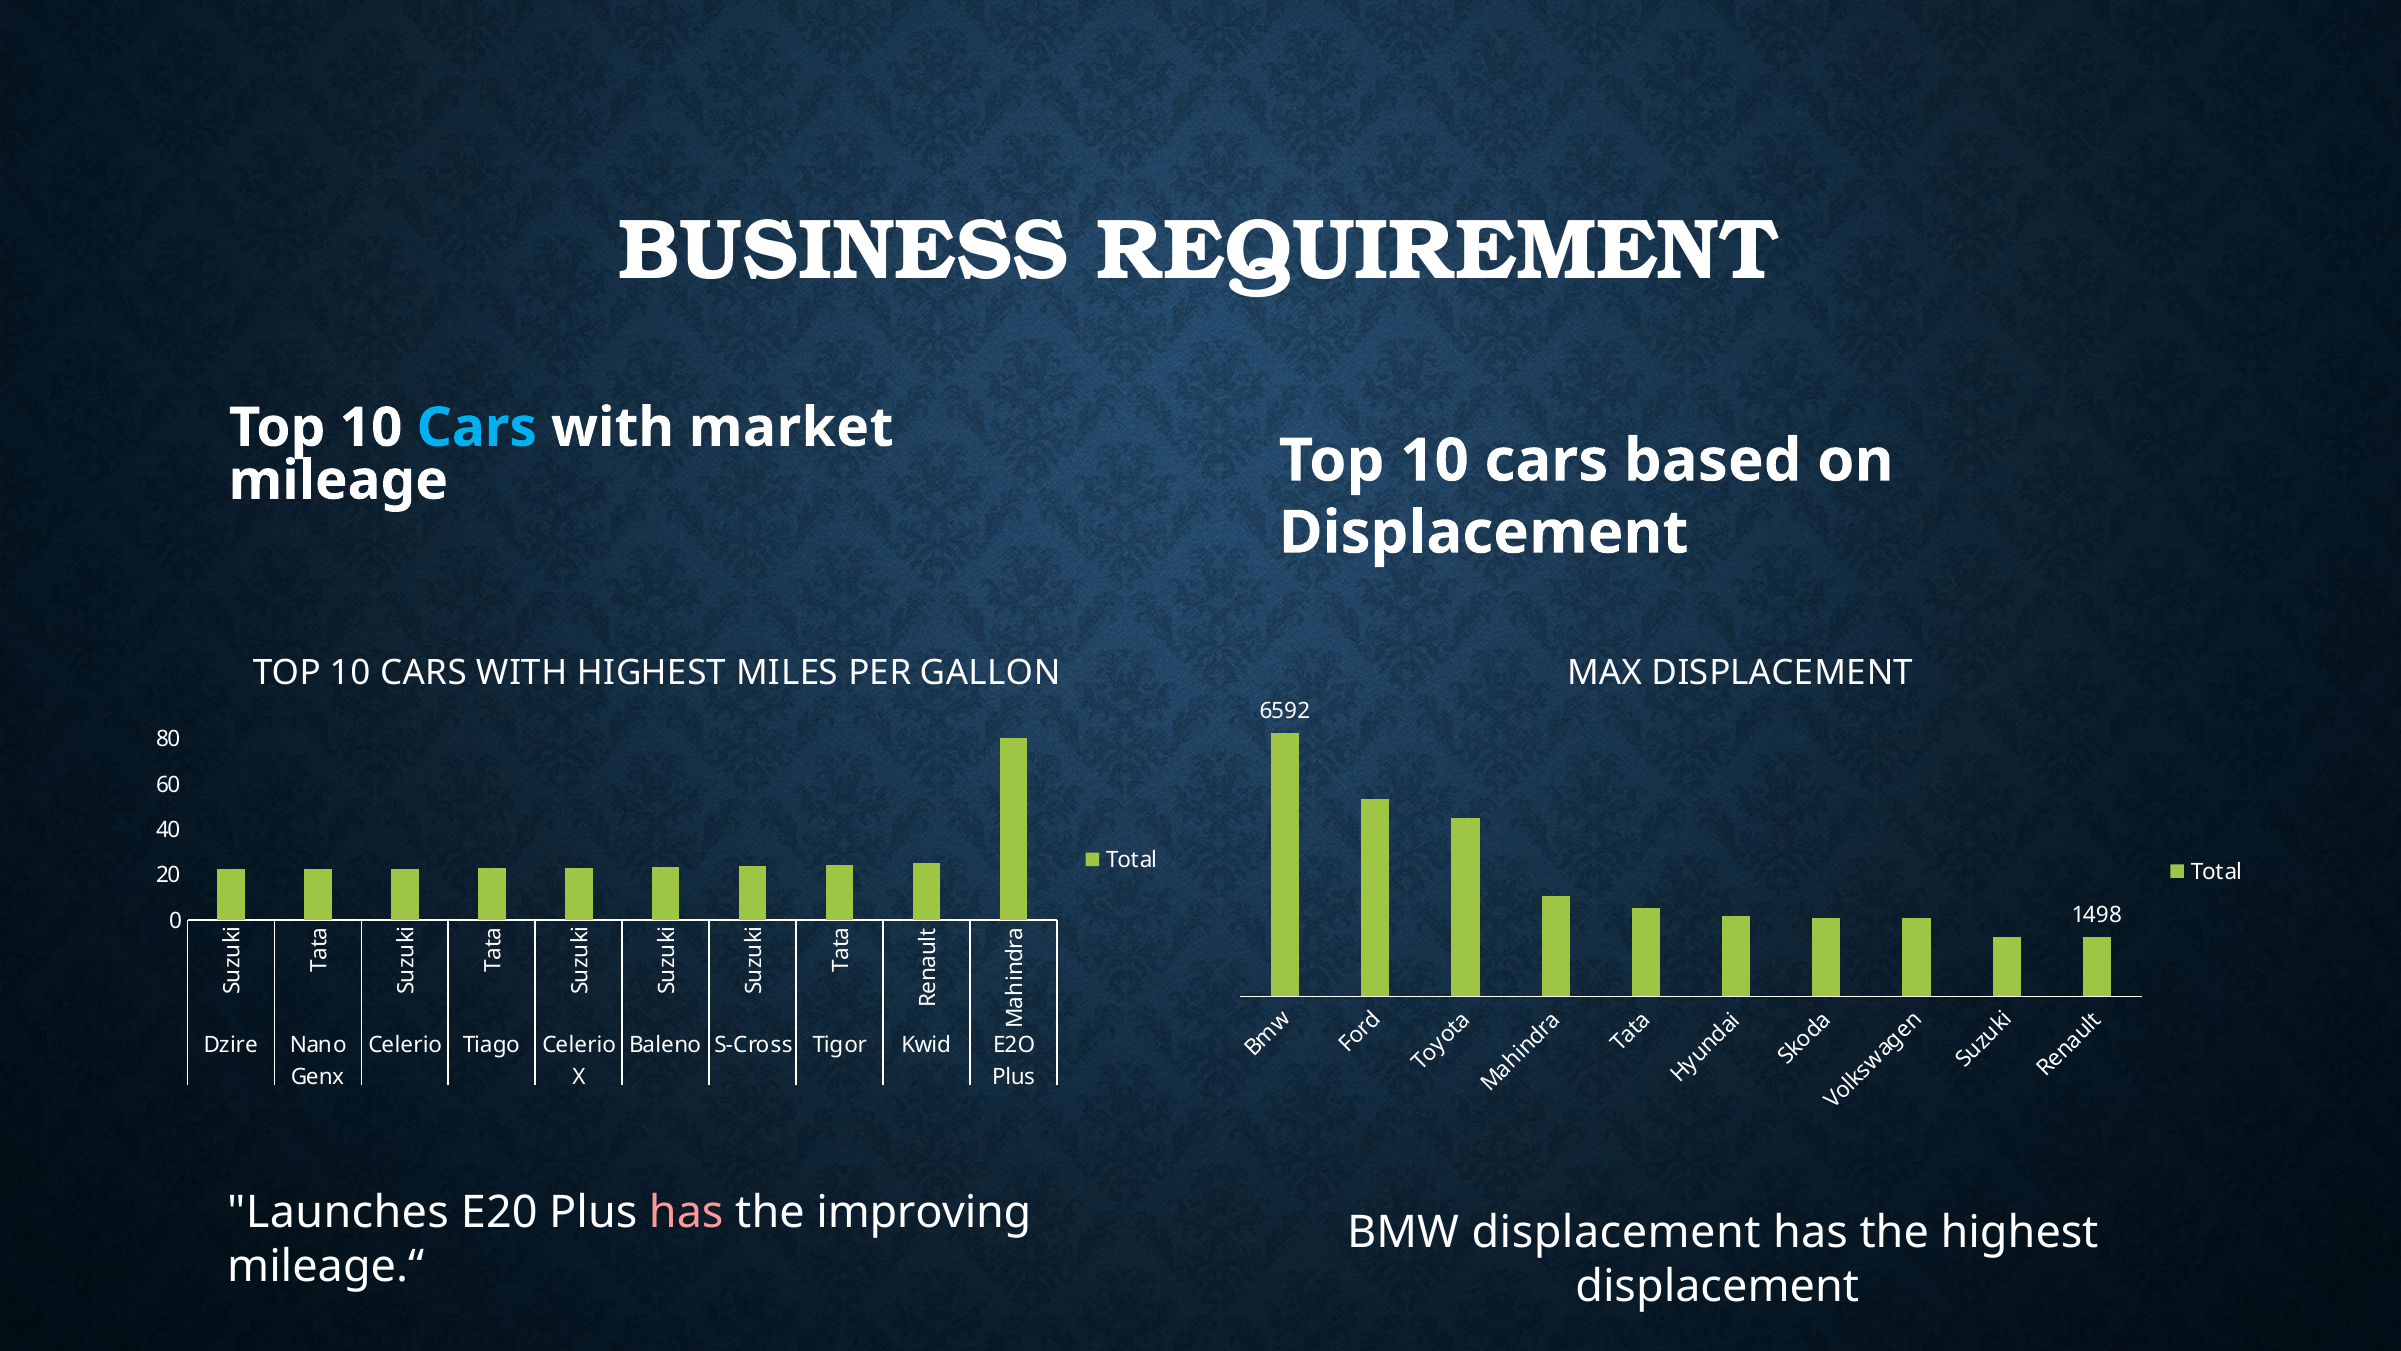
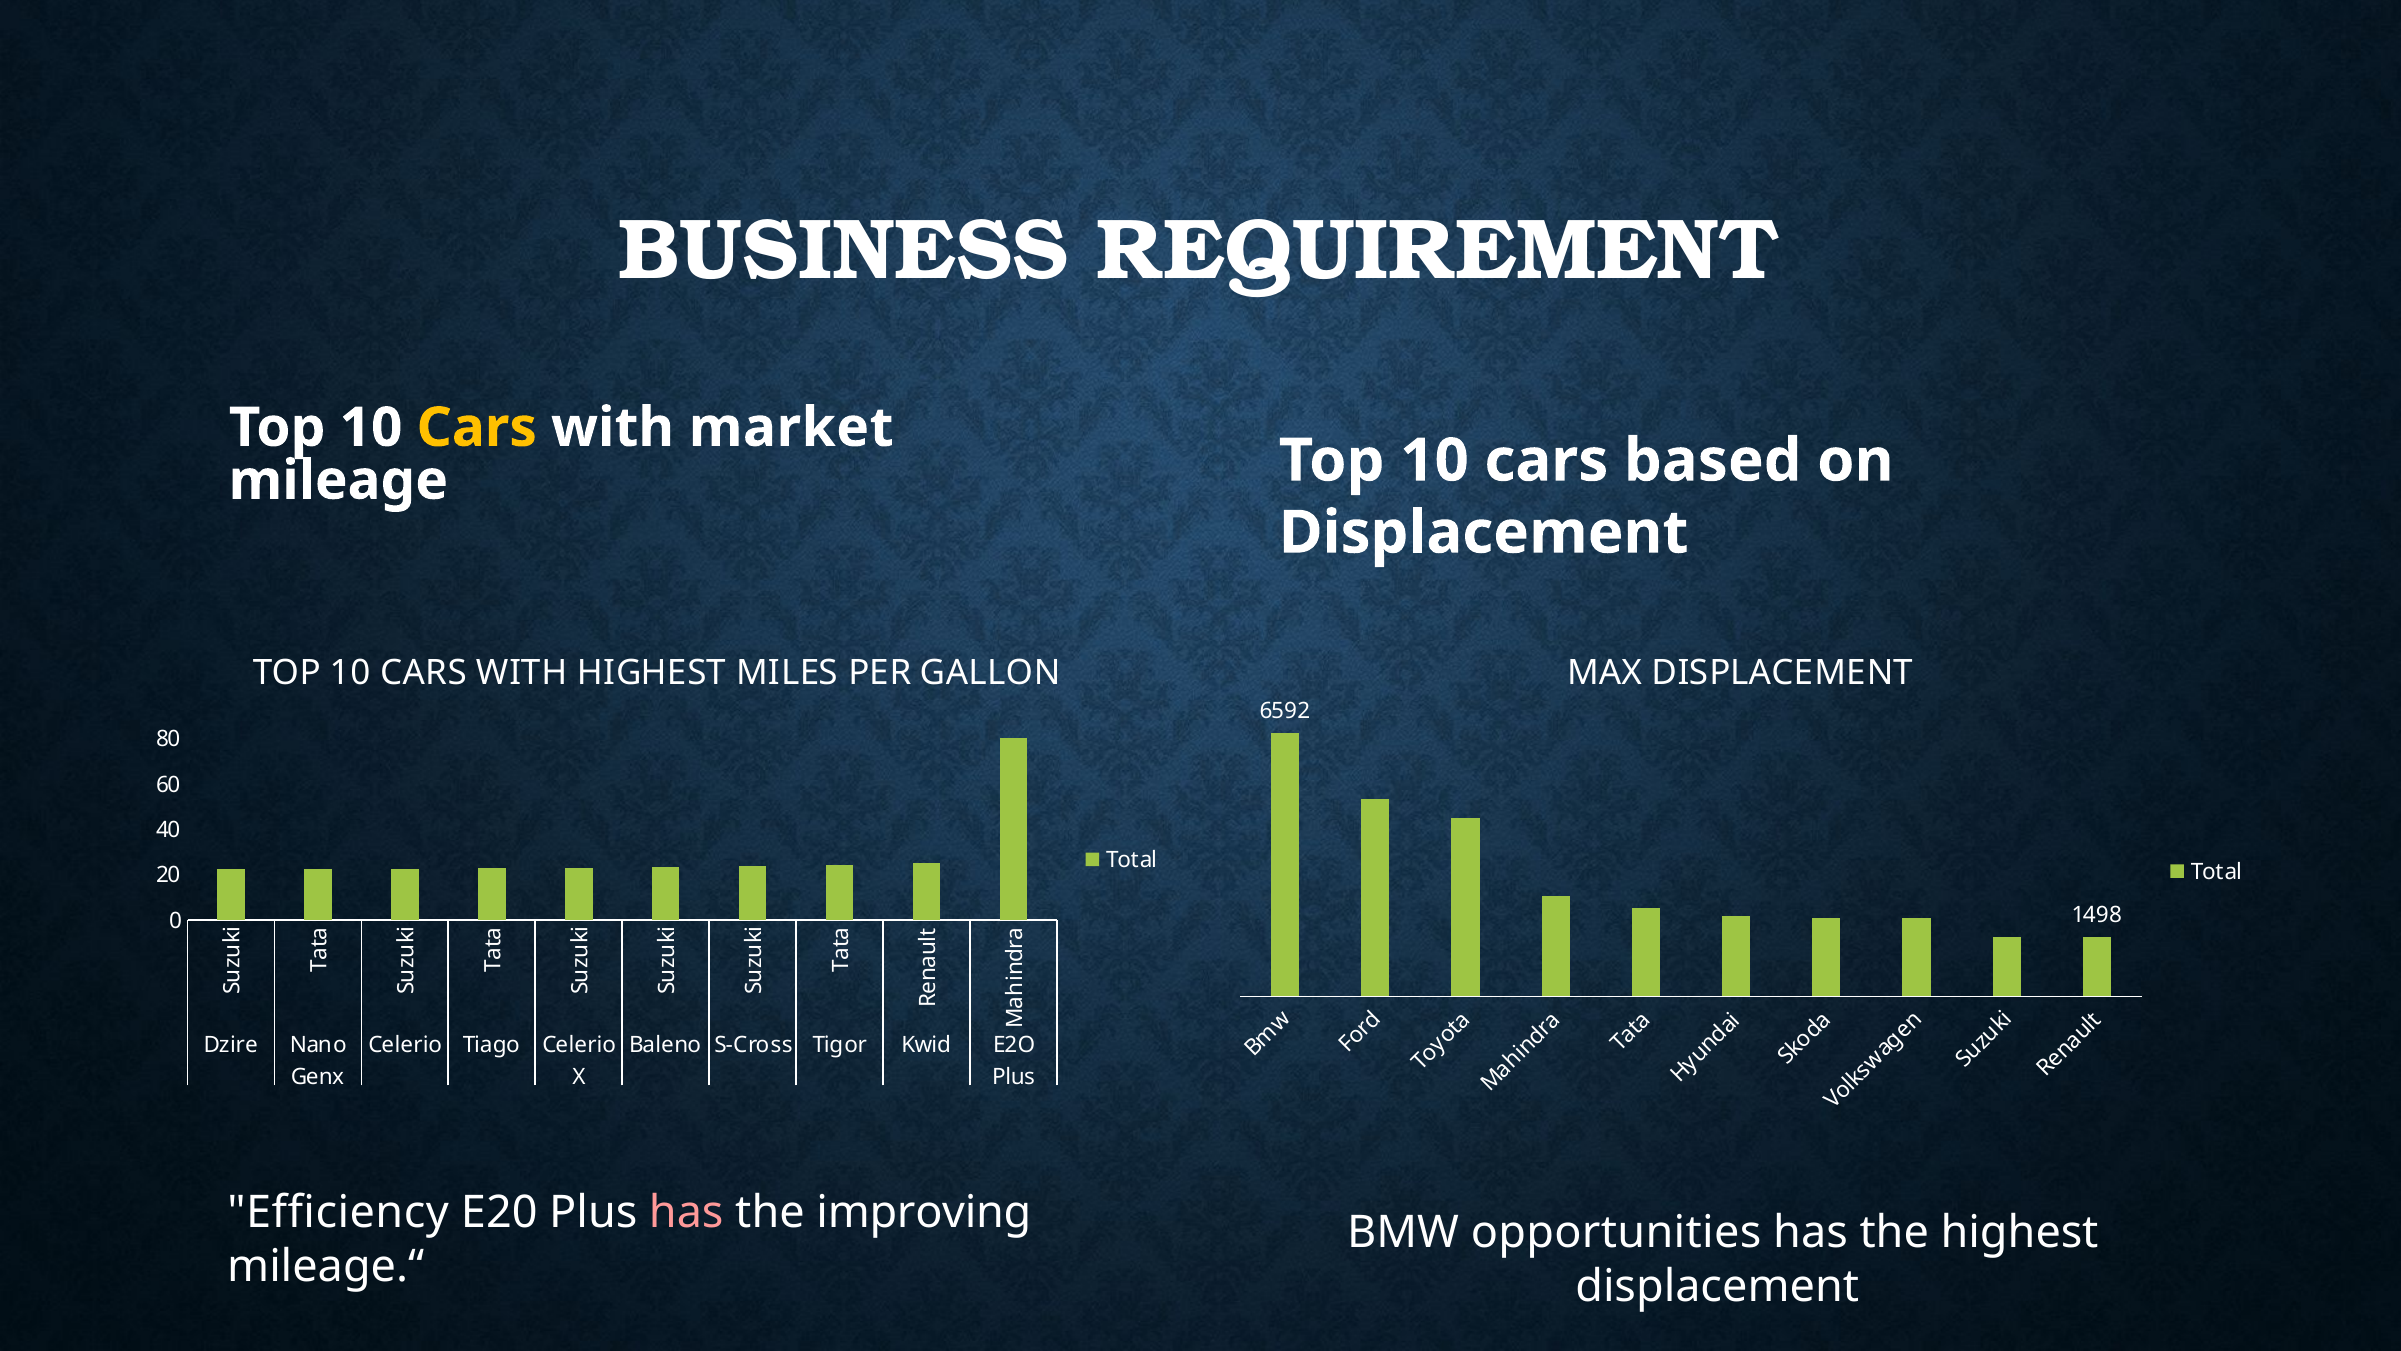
Cars colour: light blue -> yellow (477, 428)
Launches: Launches -> Efficiency (338, 1212)
BMW displacement: displacement -> opportunities (1616, 1232)
